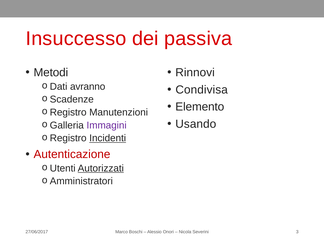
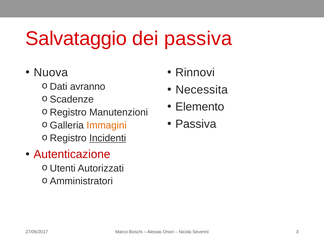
Insuccesso: Insuccesso -> Salvataggio (76, 39)
Metodi: Metodi -> Nuova (51, 73)
Condivisa: Condivisa -> Necessita (202, 90)
Usando: Usando -> Passiva (196, 124)
Immagini colour: purple -> orange (107, 125)
Autorizzati underline: present -> none (101, 168)
